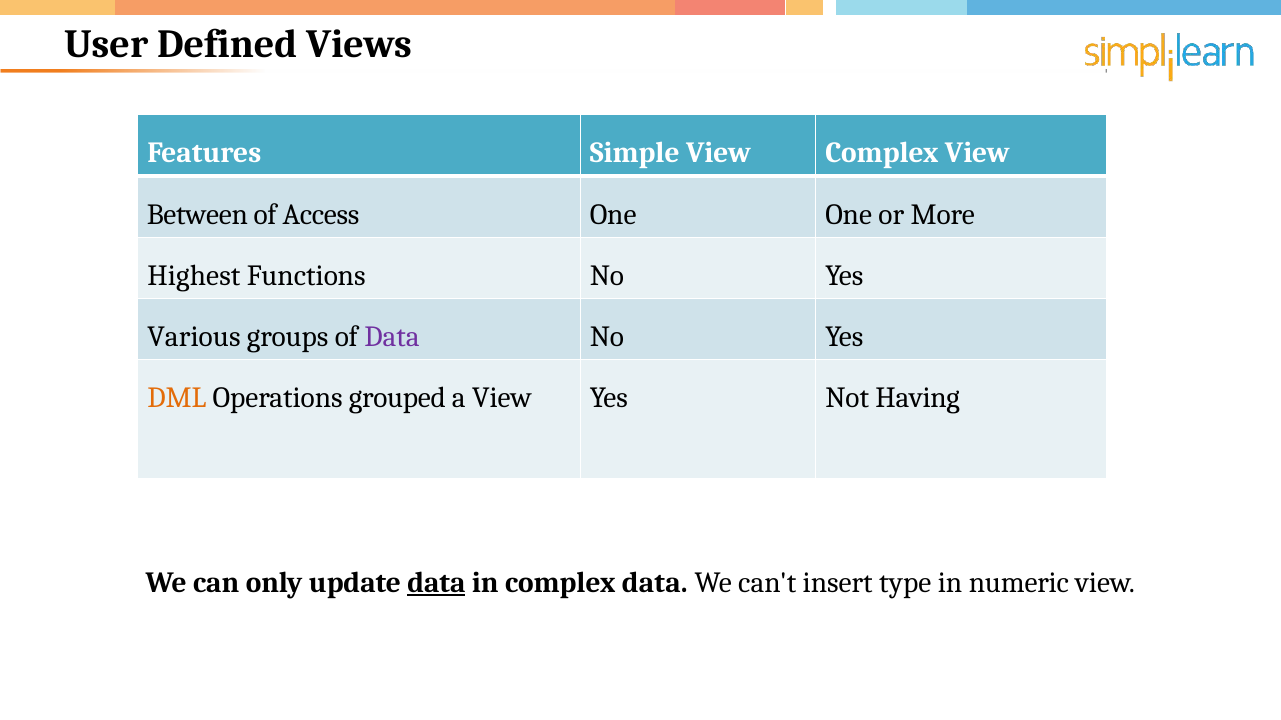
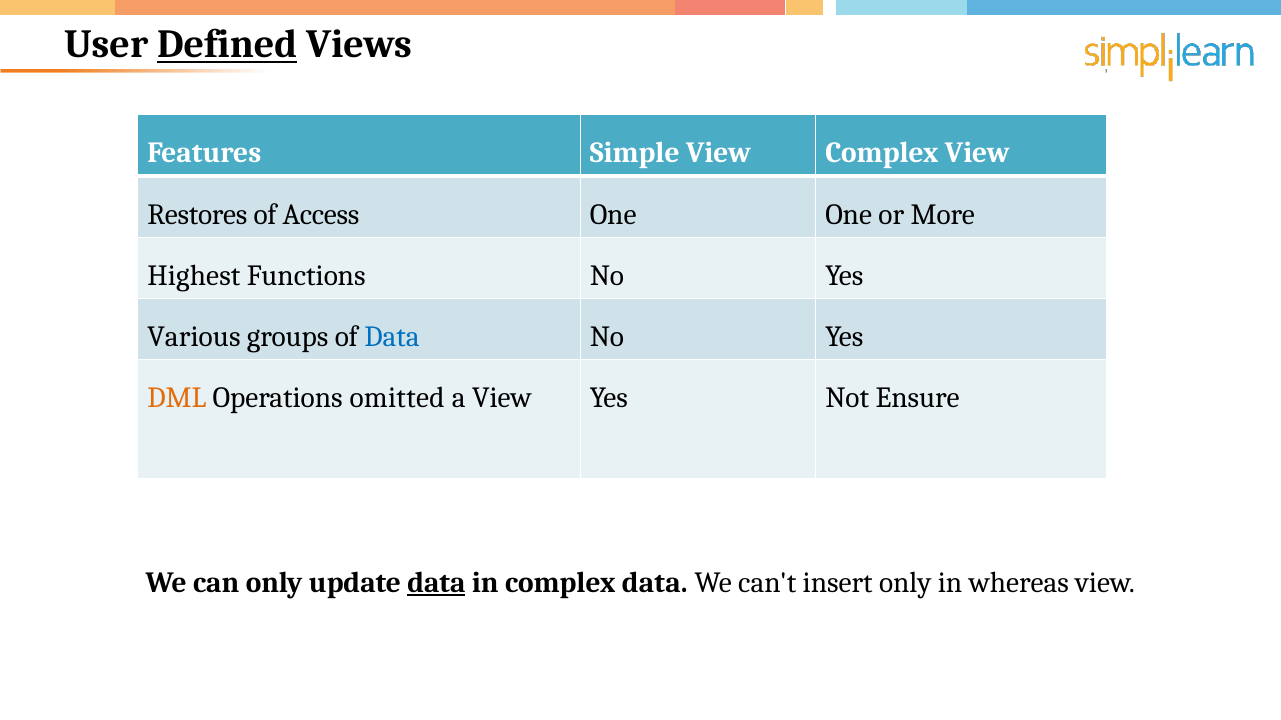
Defined underline: none -> present (227, 45)
Between: Between -> Restores (197, 214)
Data colour: purple -> blue (392, 337)
grouped: grouped -> omitted (397, 398)
Having: Having -> Ensure (918, 398)
insert type: type -> only (905, 583)
numeric: numeric -> whereas (1019, 583)
